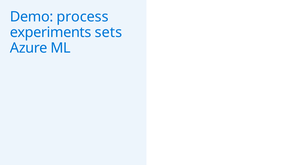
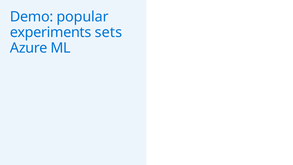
process: process -> popular (83, 17)
